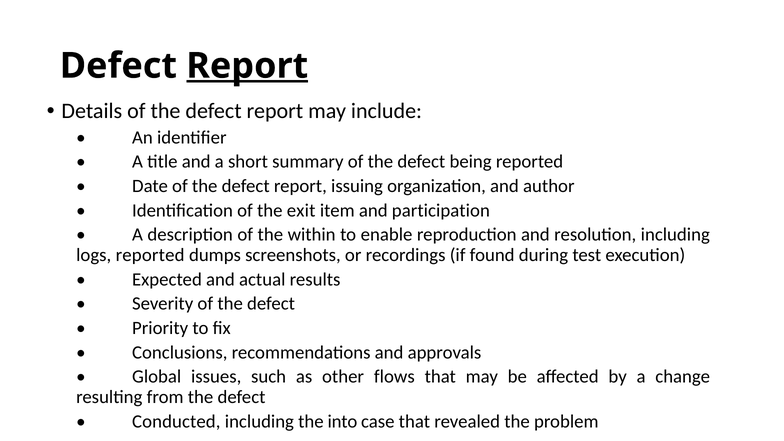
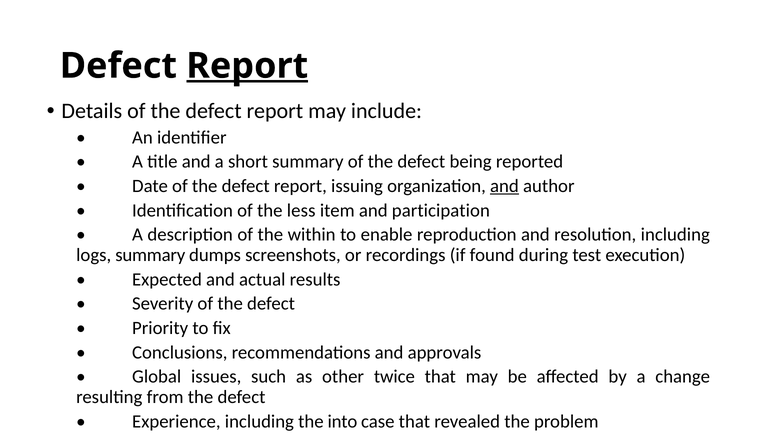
and underline: none -> present (504, 186)
exit: exit -> less (301, 210)
logs reported: reported -> summary (150, 255)
flows: flows -> twice (394, 377)
Conducted: Conducted -> Experience (176, 421)
